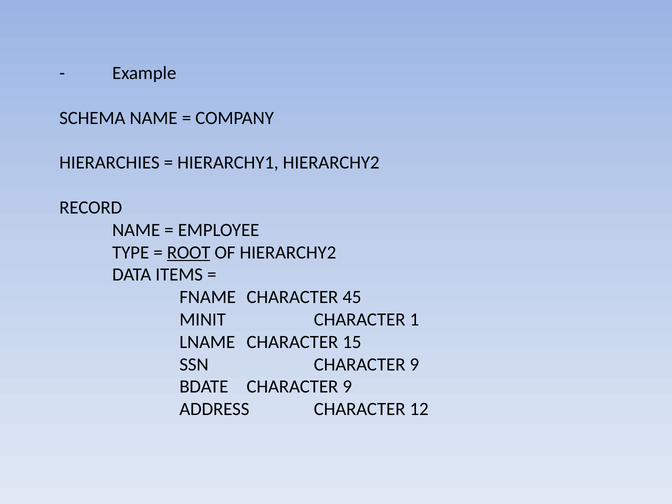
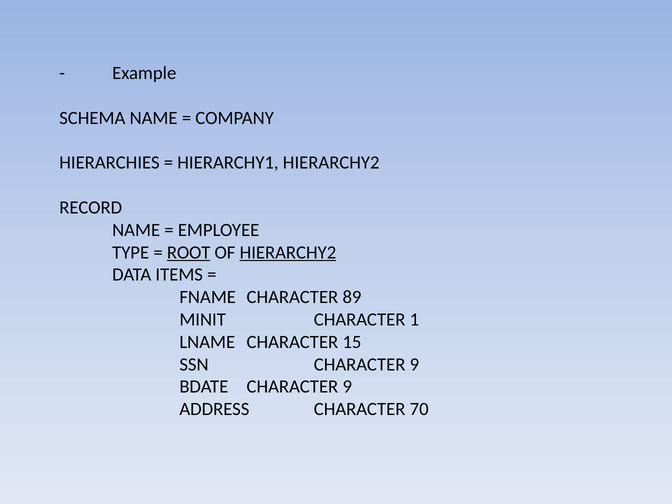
HIERARCHY2 underline: none -> present (288, 252)
45: 45 -> 89 (352, 297)
12: 12 -> 70 (419, 409)
